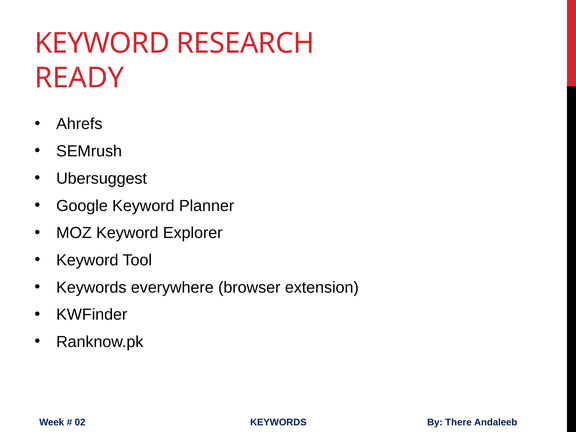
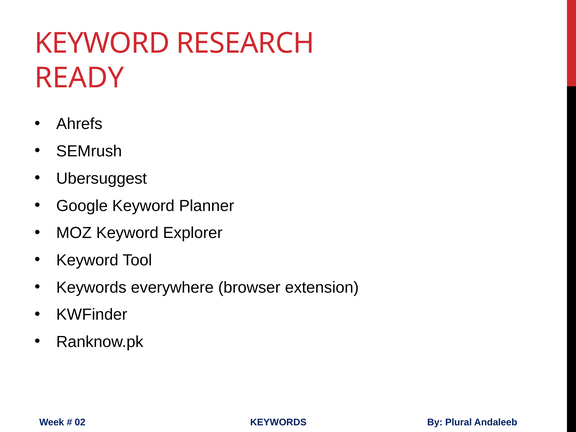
There: There -> Plural (459, 422)
